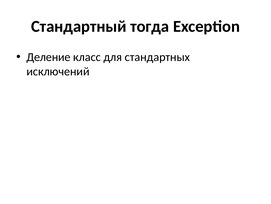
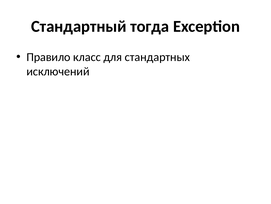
Деление: Деление -> Правило (48, 57)
